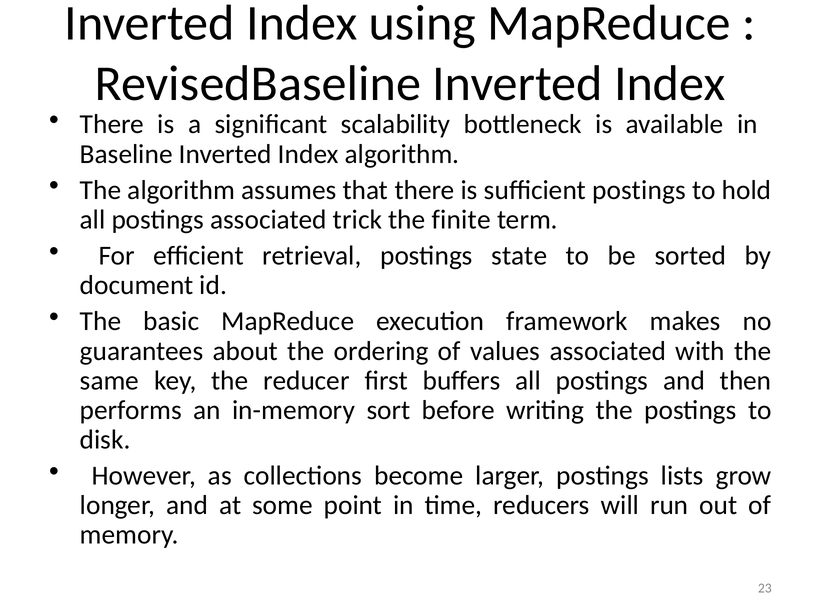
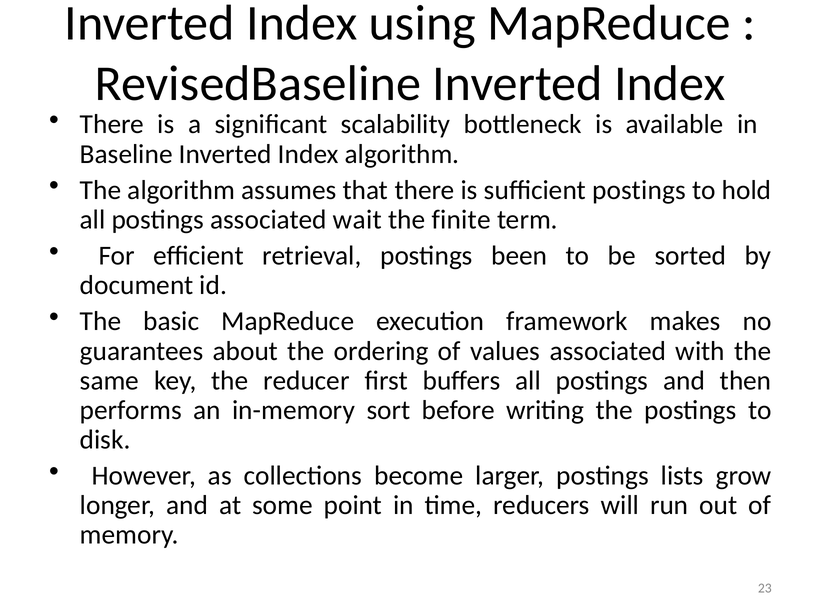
trick: trick -> wait (357, 220)
state: state -> been (519, 256)
